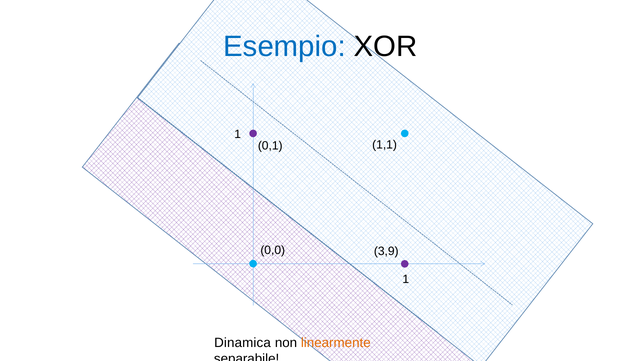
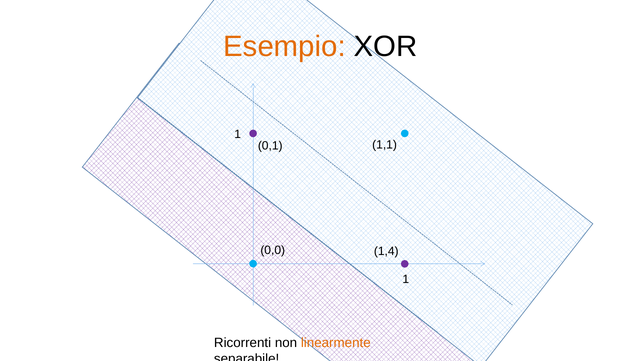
Esempio colour: blue -> orange (284, 47)
3,9: 3,9 -> 1,4 (386, 251)
Dinamica: Dinamica -> Ricorrenti (243, 342)
